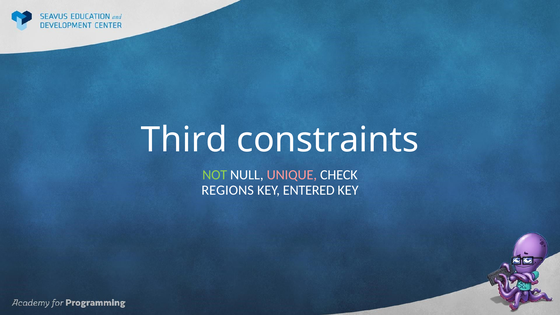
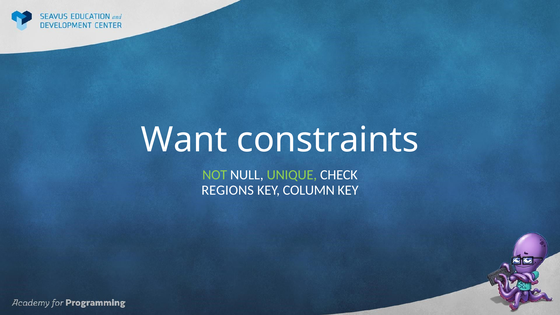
Third: Third -> Want (184, 140)
UNIQUE colour: pink -> light green (292, 175)
ENTERED: ENTERED -> COLUMN (309, 190)
